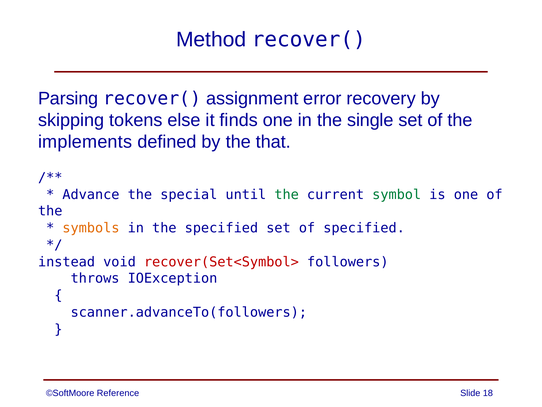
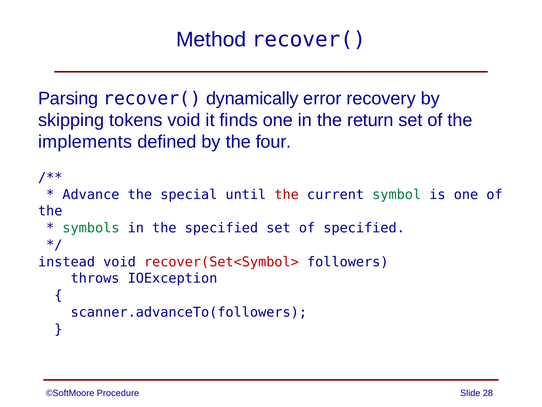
assignment: assignment -> dynamically (252, 98)
tokens else: else -> void (184, 120)
single: single -> return (370, 120)
that: that -> four (273, 142)
the colour: green -> red (287, 194)
symbols colour: orange -> green (91, 228)
Reference: Reference -> Procedure (118, 393)
18: 18 -> 28 (488, 393)
